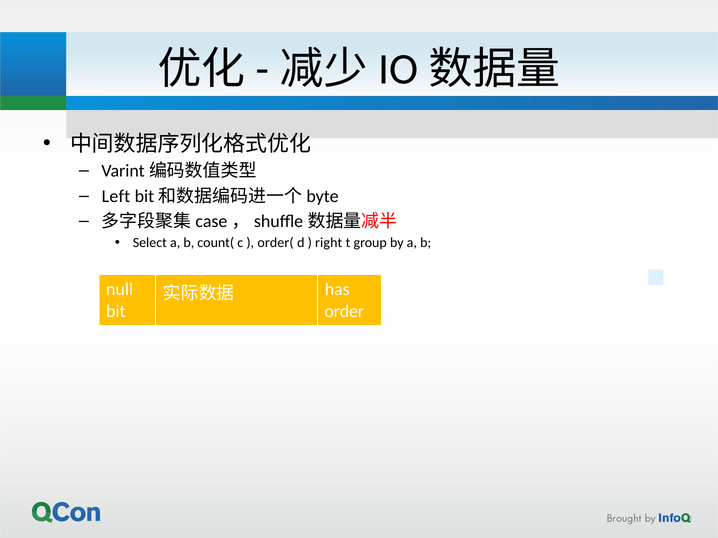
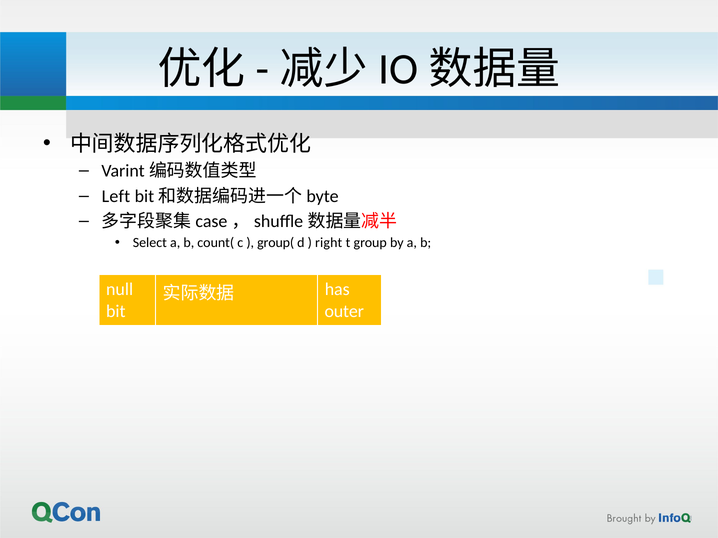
order(: order( -> group( (276, 243)
order: order -> outer (344, 312)
